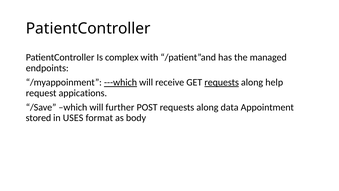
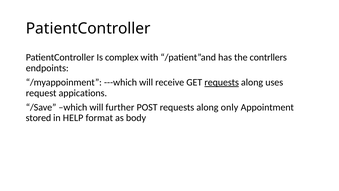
managed: managed -> contrllers (268, 57)
---which underline: present -> none (120, 82)
help: help -> uses (274, 82)
data: data -> only (230, 107)
USES: USES -> HELP (73, 118)
